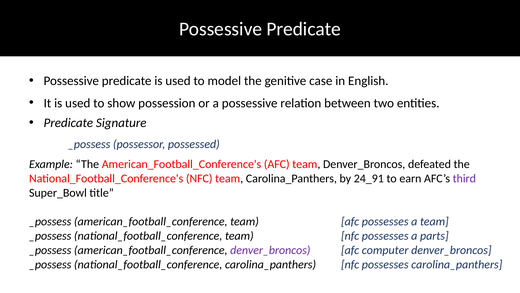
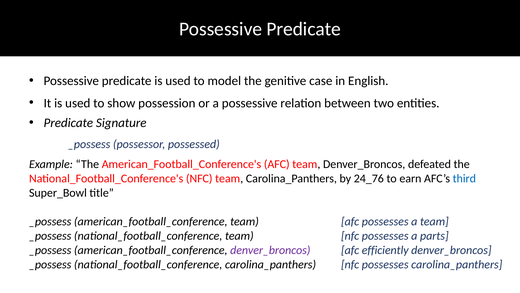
24_91: 24_91 -> 24_76 (369, 178)
third colour: purple -> blue (464, 178)
computer: computer -> efficiently (385, 250)
